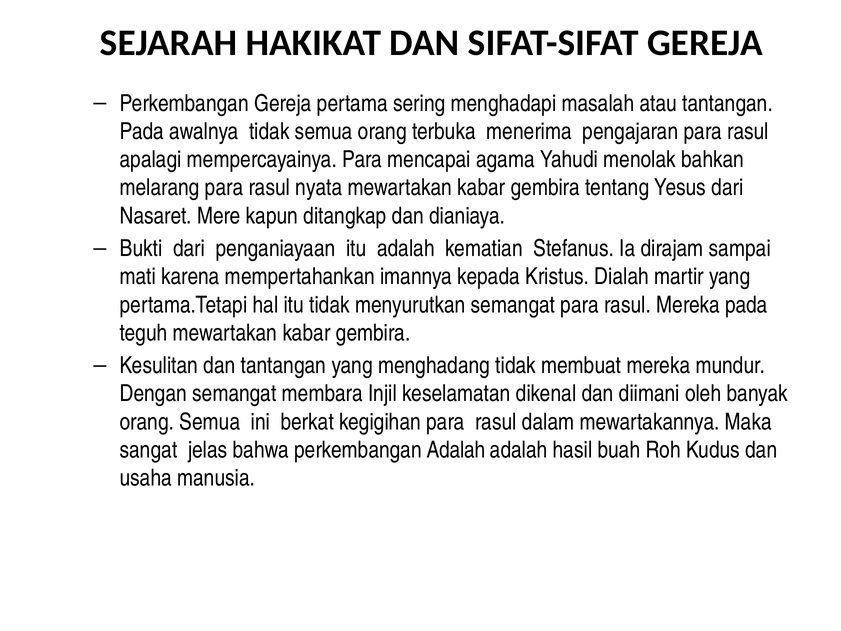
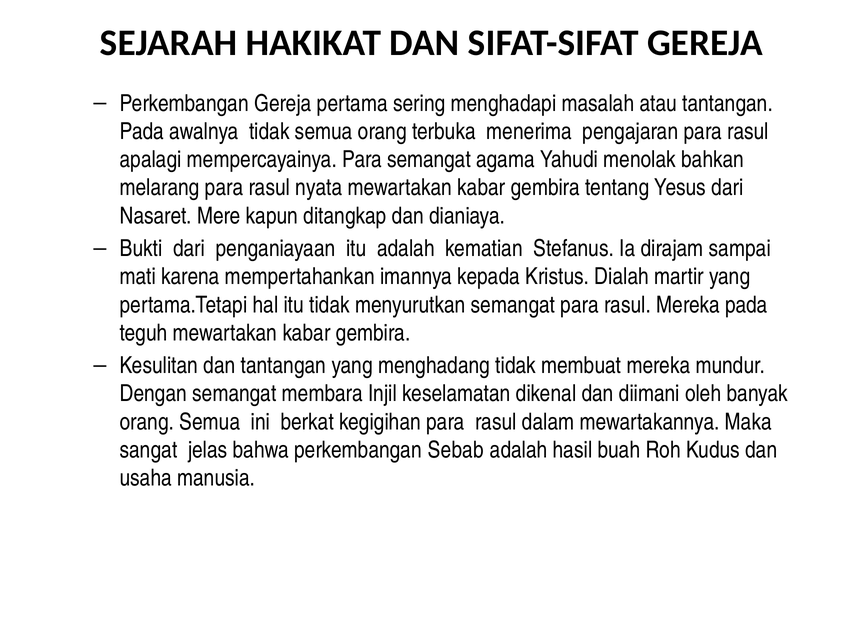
Para mencapai: mencapai -> semangat (429, 160)
perkembangan Adalah: Adalah -> Sebab (456, 450)
